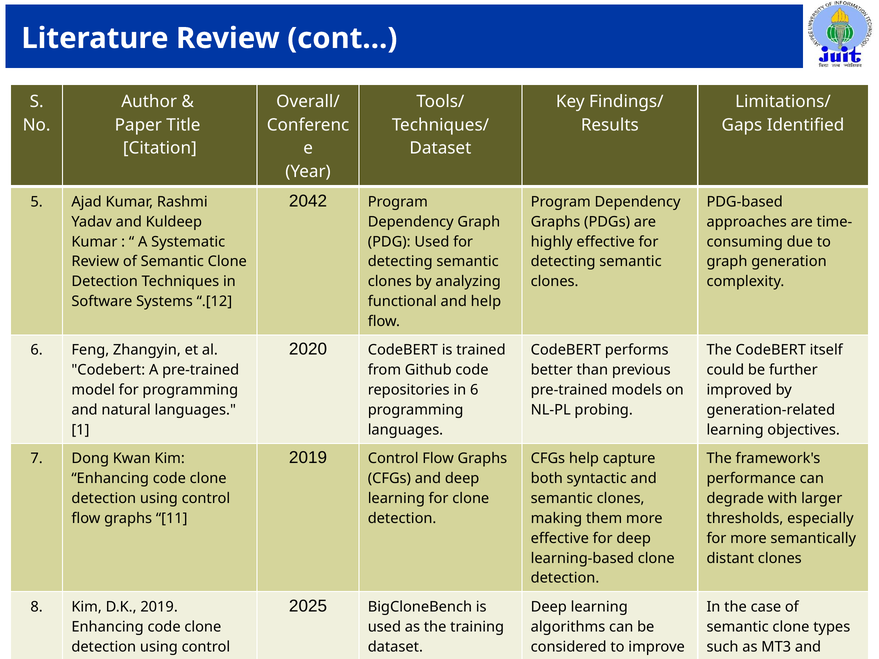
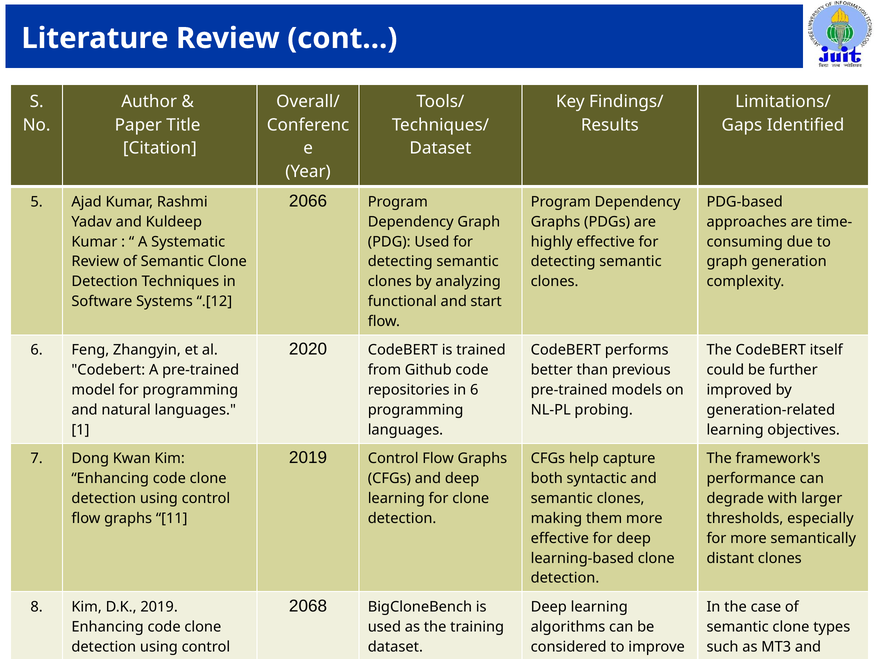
2042: 2042 -> 2066 (308, 201)
and help: help -> start (486, 302)
2025: 2025 -> 2068 (308, 606)
